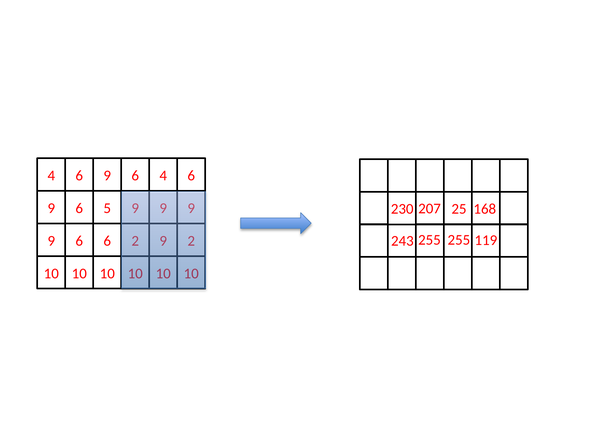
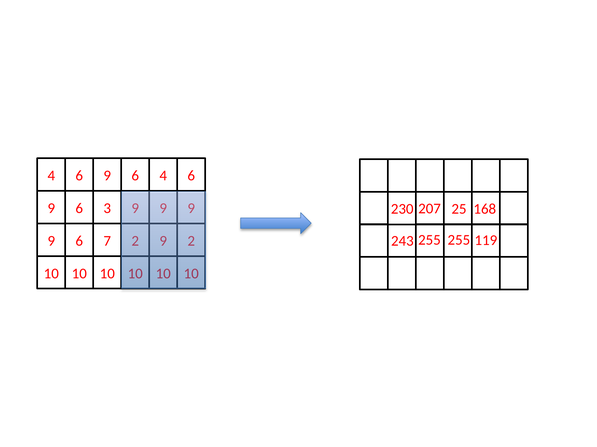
5: 5 -> 3 (107, 209)
6 6: 6 -> 7 (107, 241)
